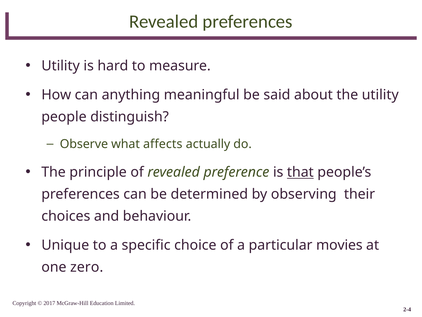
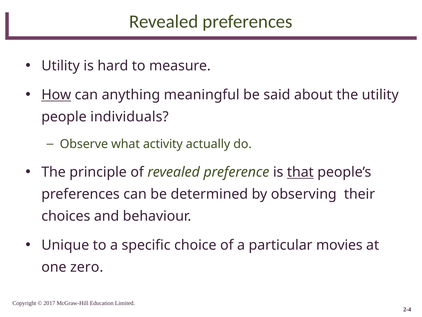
How underline: none -> present (56, 95)
distinguish: distinguish -> individuals (129, 117)
affects: affects -> activity (163, 144)
